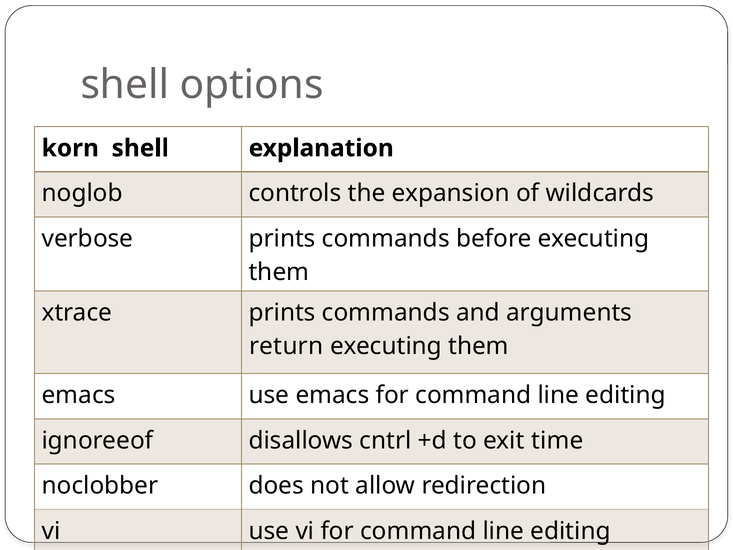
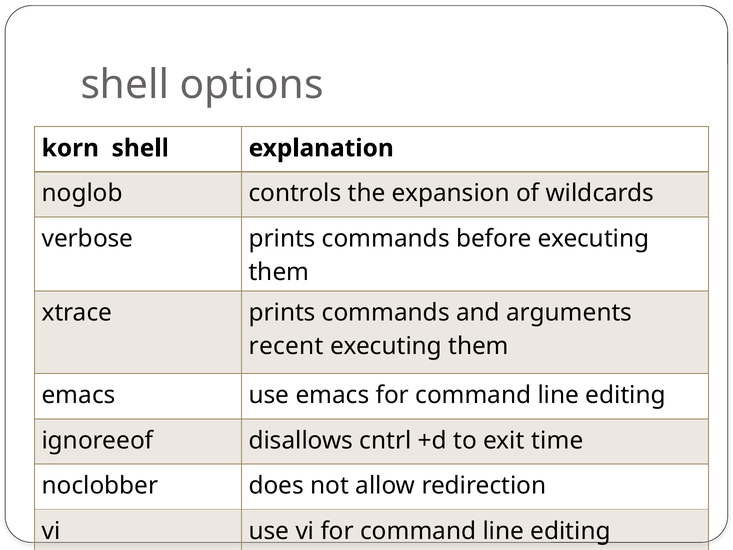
return: return -> recent (286, 346)
